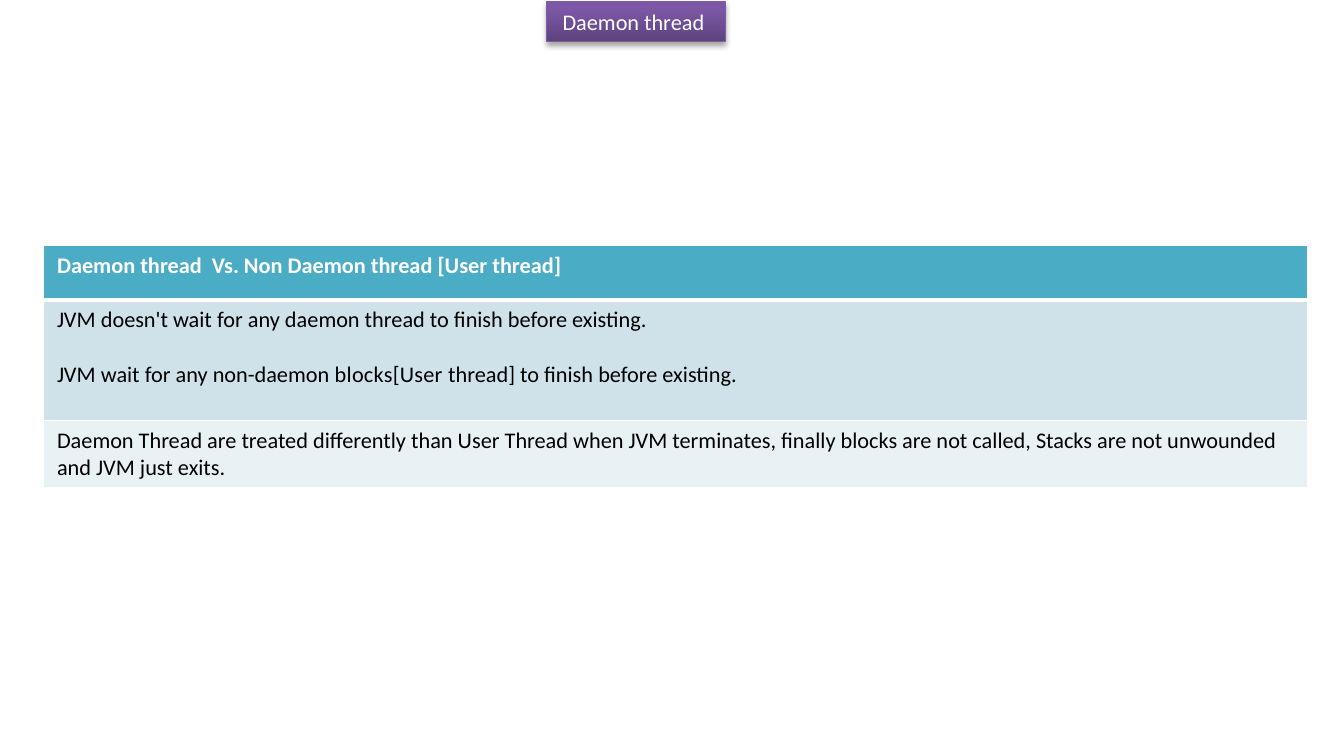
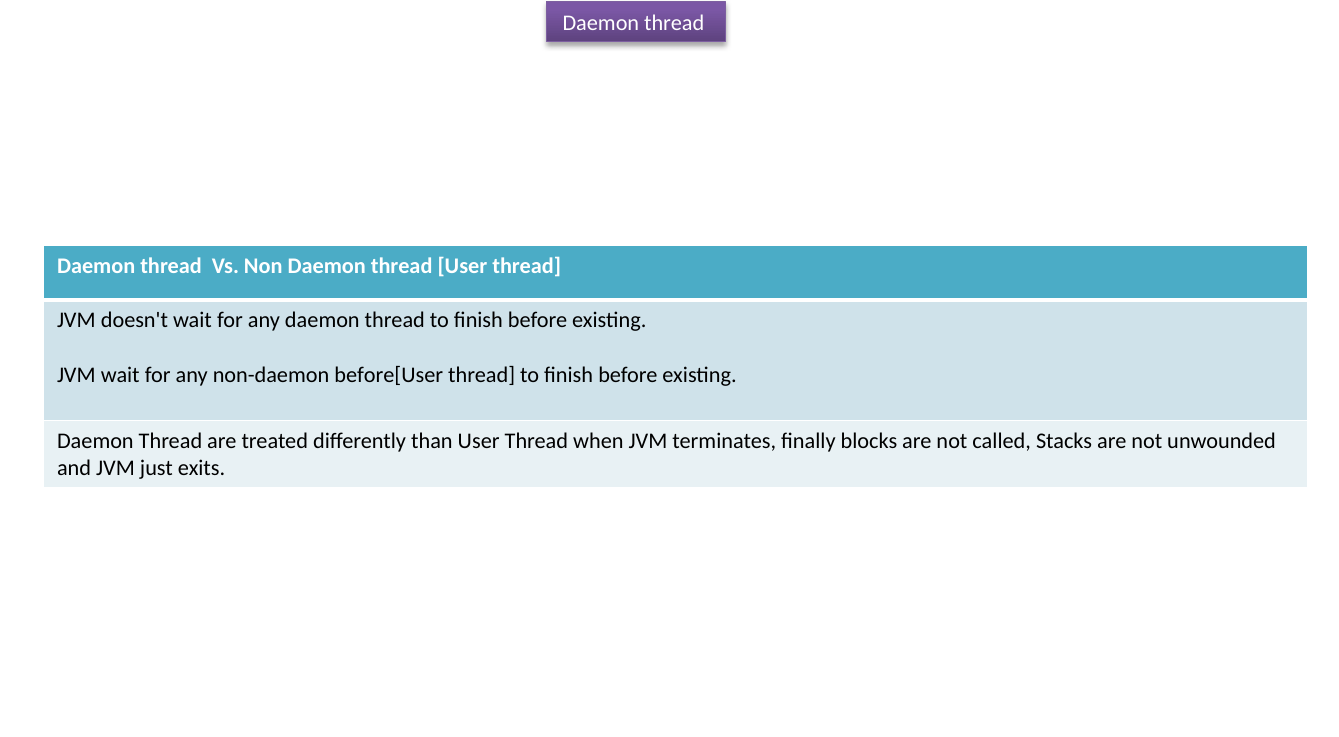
blocks[User: blocks[User -> before[User (389, 375)
